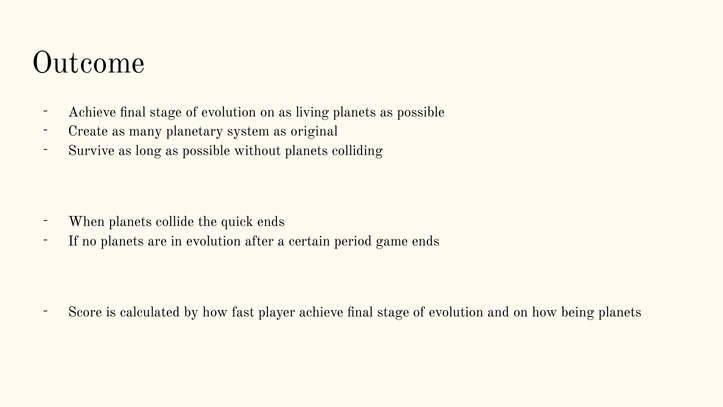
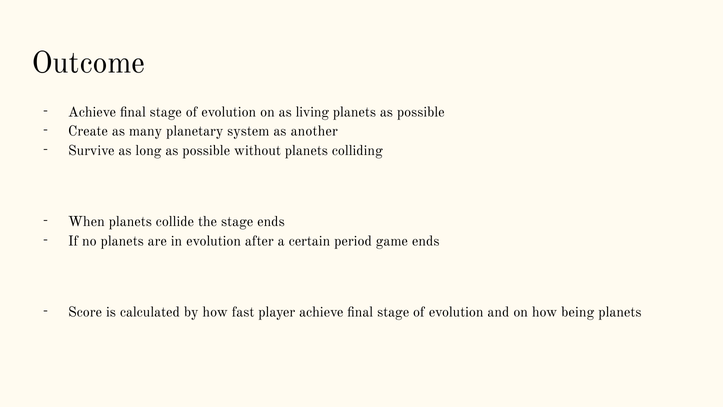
original: original -> another (314, 131)
the quick: quick -> stage (237, 221)
